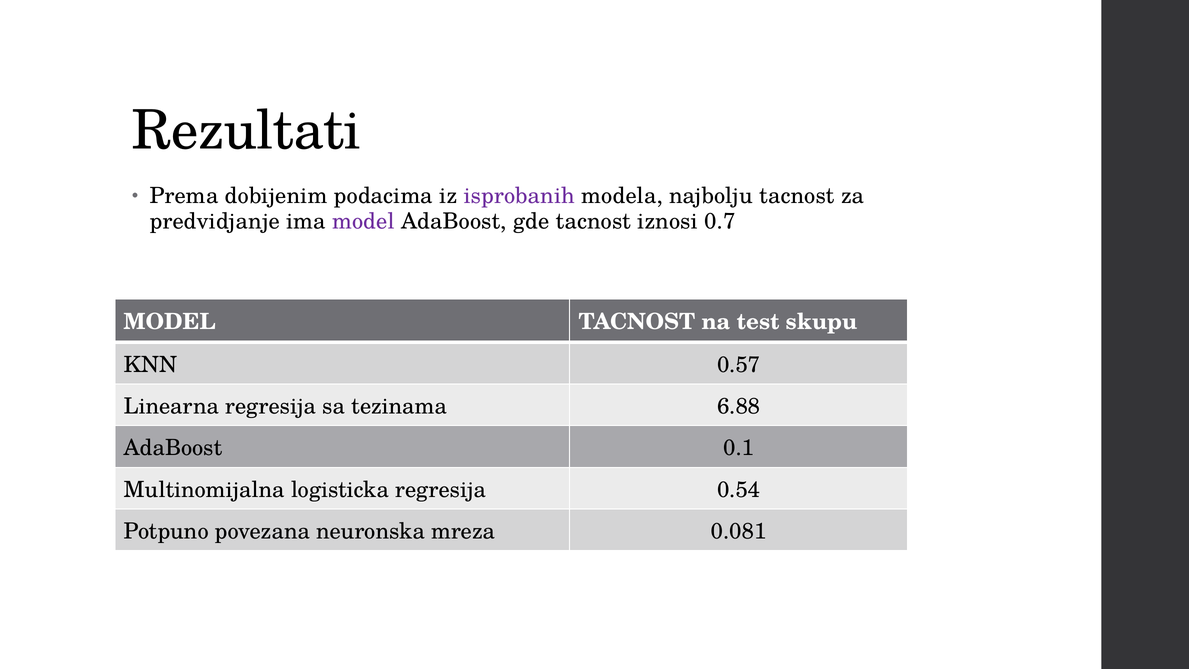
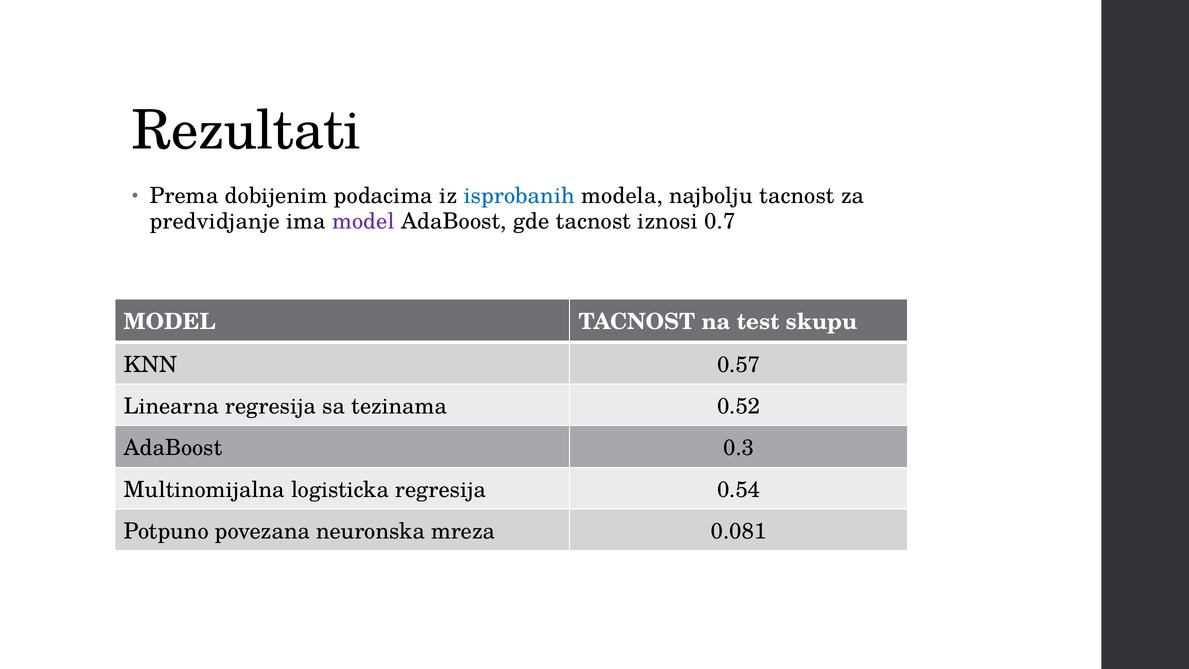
isprobanih colour: purple -> blue (519, 196)
6.88: 6.88 -> 0.52 (739, 406)
0.1: 0.1 -> 0.3 (739, 448)
